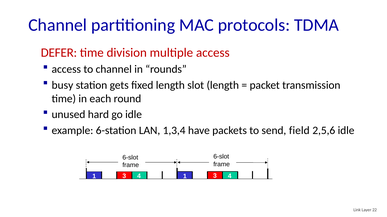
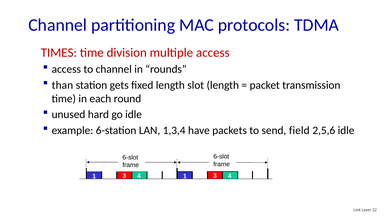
DEFER: DEFER -> TIMES (59, 53)
busy: busy -> than (62, 85)
